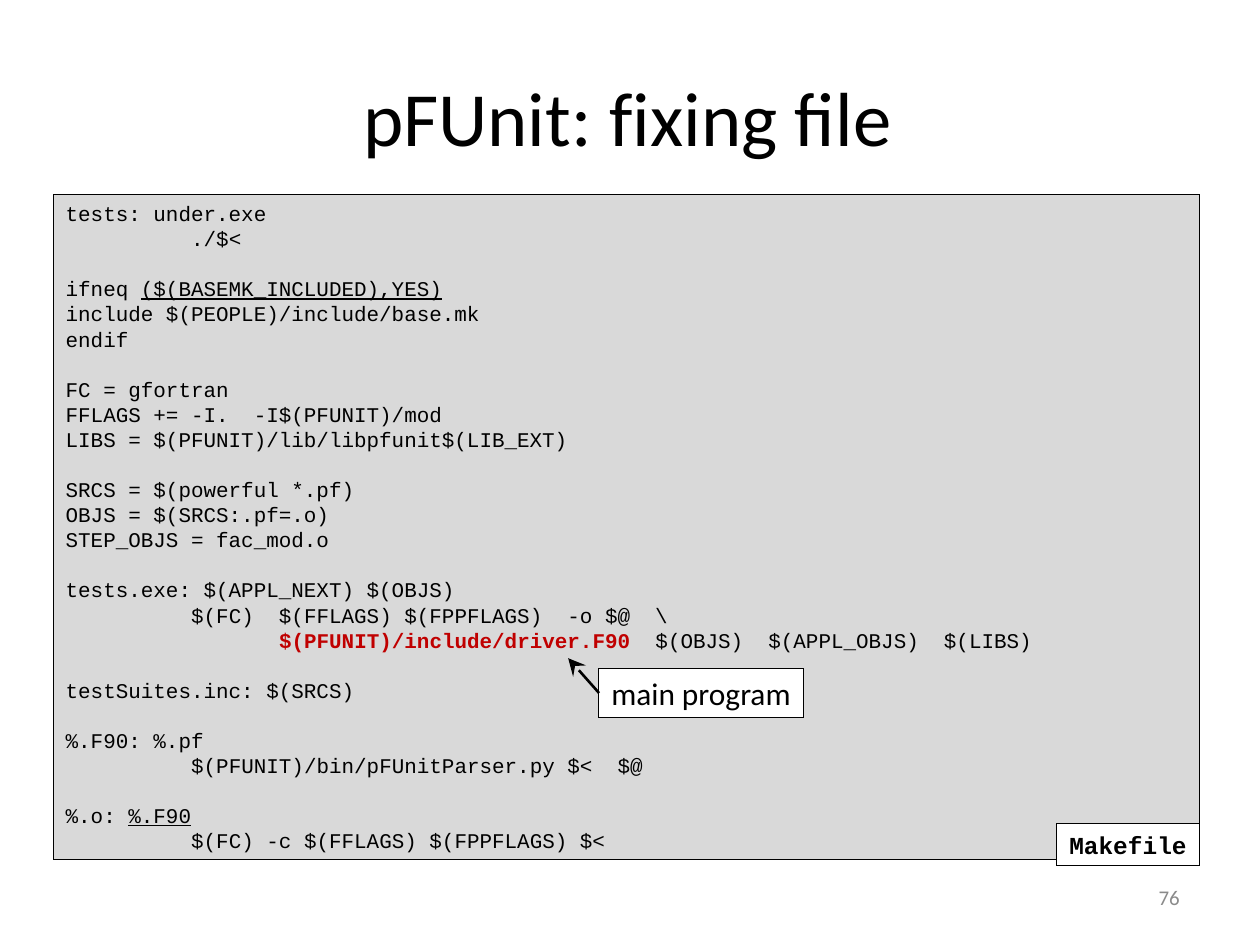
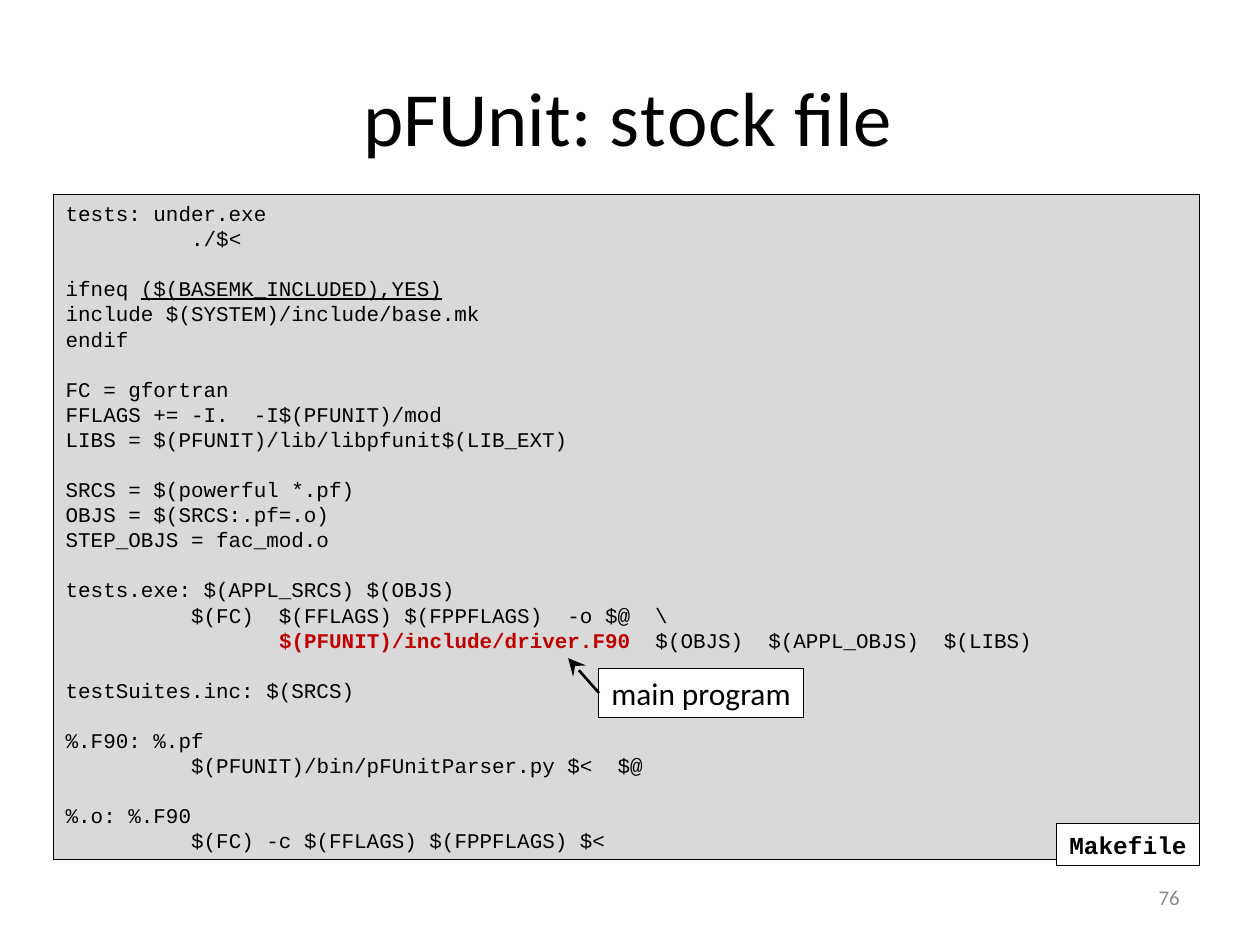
fixing: fixing -> stock (693, 121)
$(PEOPLE)/include/base.mk: $(PEOPLE)/include/base.mk -> $(SYSTEM)/include/base.mk (323, 315)
$(APPL_NEXT: $(APPL_NEXT -> $(APPL_SRCS (279, 591)
%.F90 underline: present -> none (160, 817)
